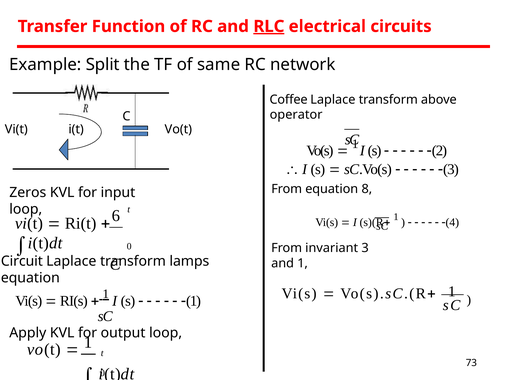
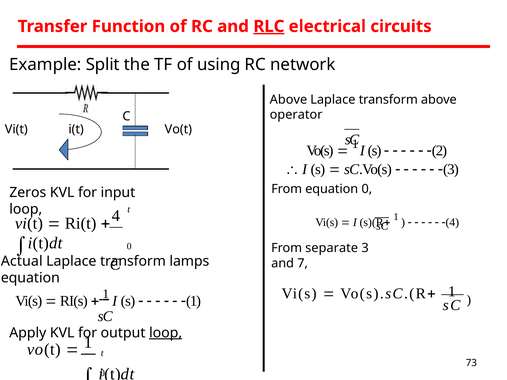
same: same -> using (219, 64)
Coffee: Coffee -> Above (288, 100)
equation 8: 8 -> 0 (367, 189)
6: 6 -> 4 (116, 216)
invariant: invariant -> separate (332, 248)
Circuit: Circuit -> Actual (22, 261)
and 1: 1 -> 7 (303, 263)
loop underline: none -> present (166, 333)
